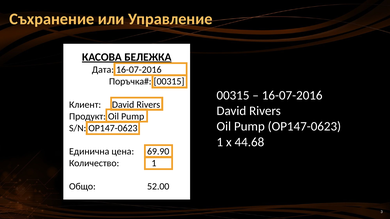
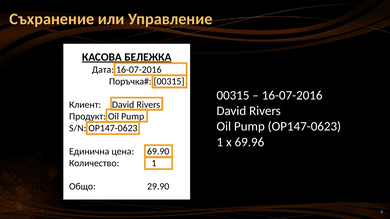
44.68: 44.68 -> 69.96 (249, 142)
52.00: 52.00 -> 29.90 (158, 187)
